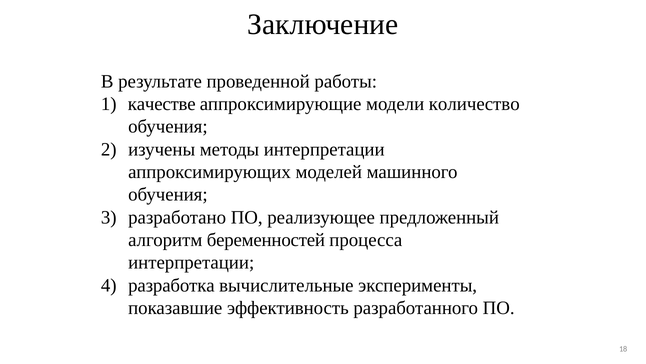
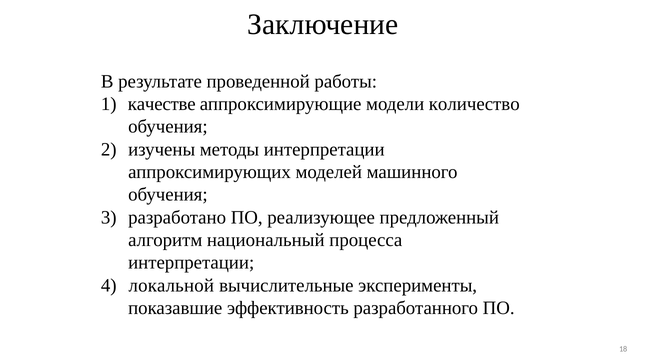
беременностей: беременностей -> национальный (266, 240)
разработка: разработка -> локальной (171, 285)
